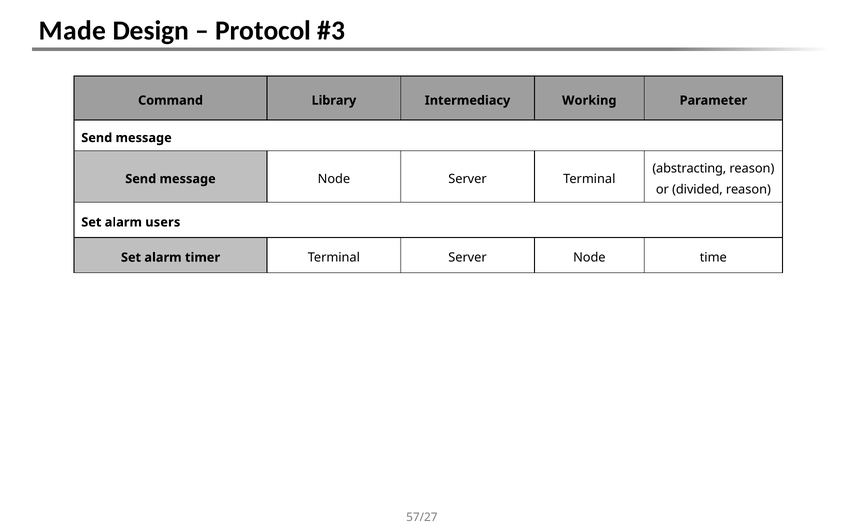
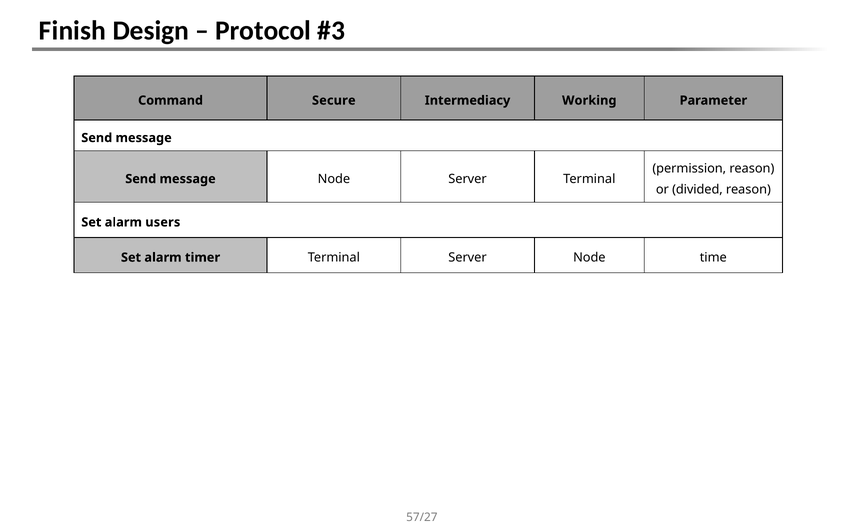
Made: Made -> Finish (73, 31)
Library: Library -> Secure (334, 101)
abstracting: abstracting -> permission (689, 169)
